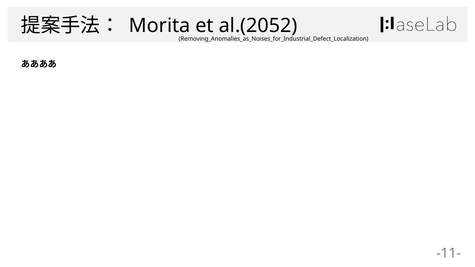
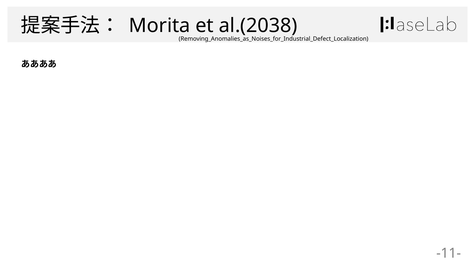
al.(2052: al.(2052 -> al.(2038 (258, 26)
